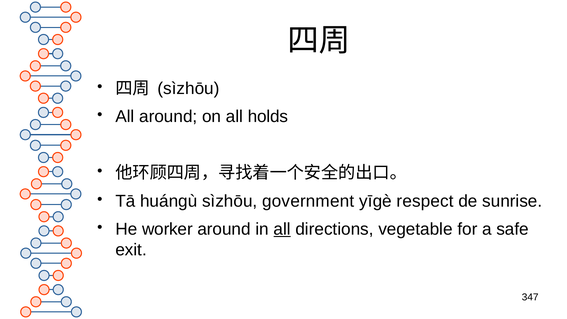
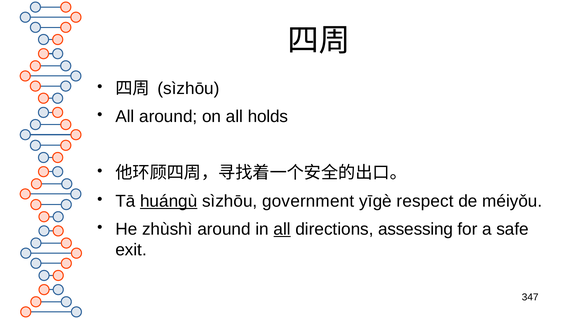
huángù underline: none -> present (169, 201)
sunrise: sunrise -> méiyǒu (512, 201)
worker: worker -> zhùshì (167, 229)
vegetable: vegetable -> assessing (416, 229)
